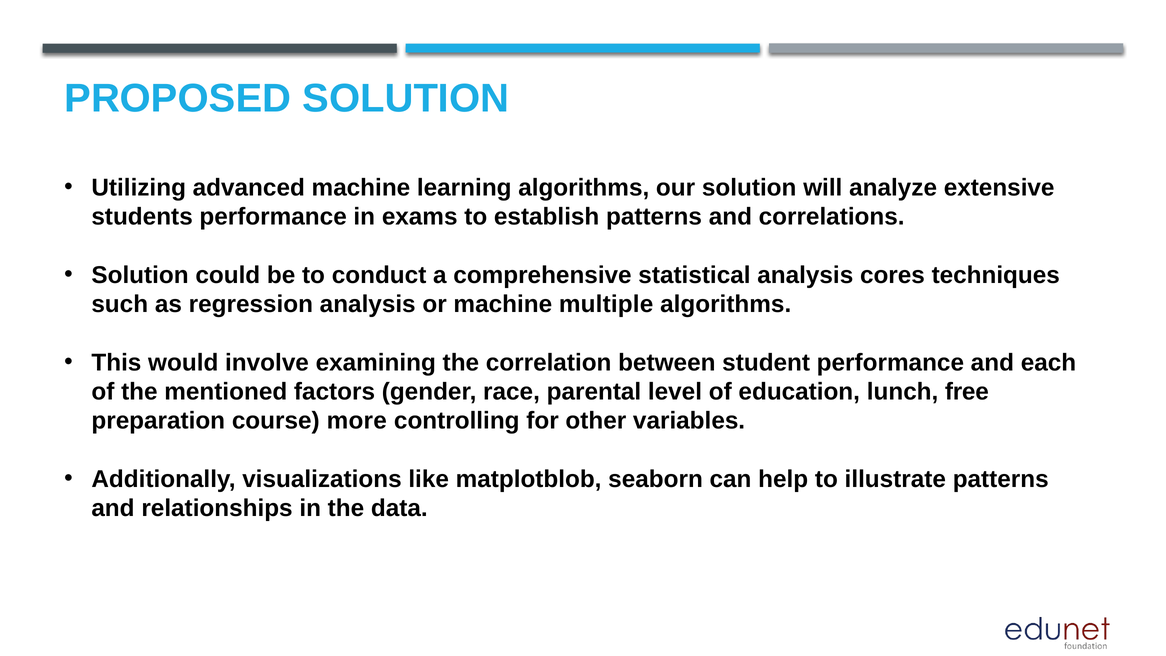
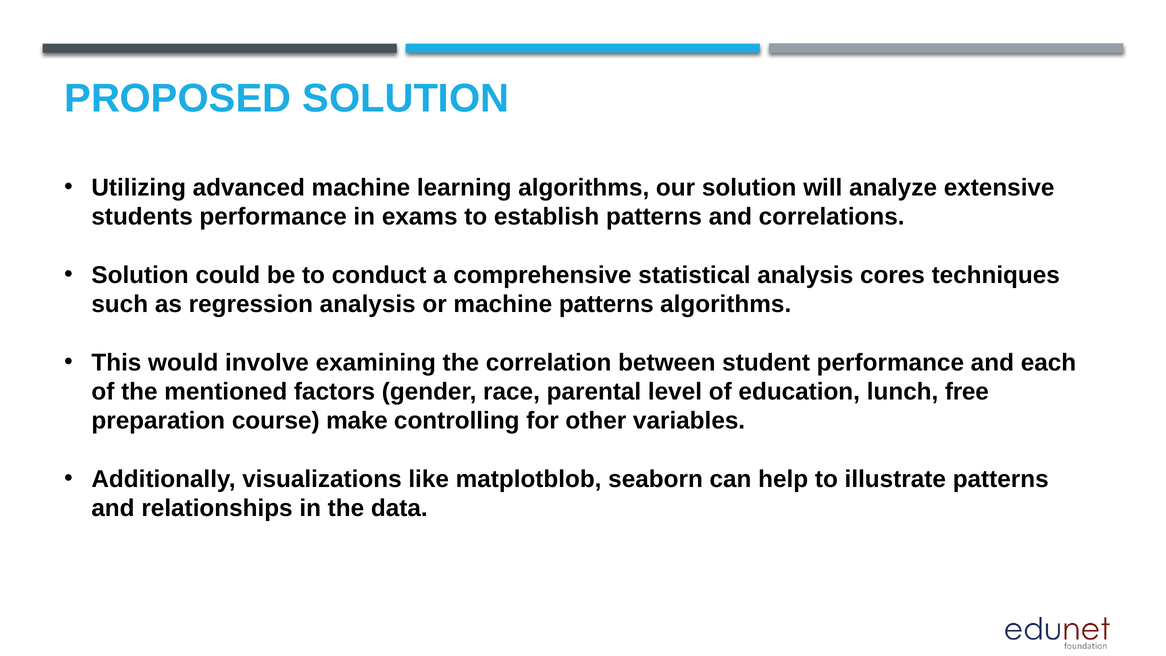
machine multiple: multiple -> patterns (606, 304)
more: more -> make (357, 421)
